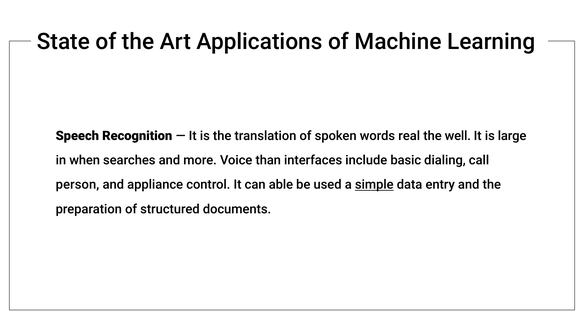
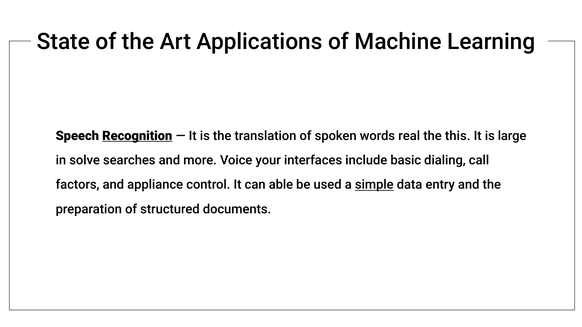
Recognition underline: none -> present (137, 136)
well: well -> this (458, 136)
when: when -> solve (85, 160)
than: than -> your (268, 160)
person: person -> factors (78, 185)
